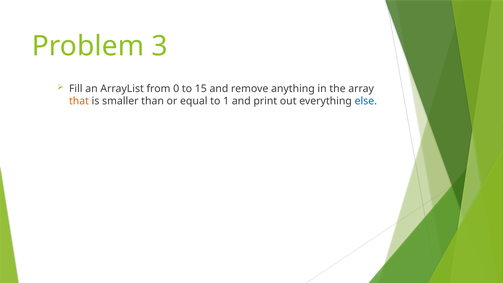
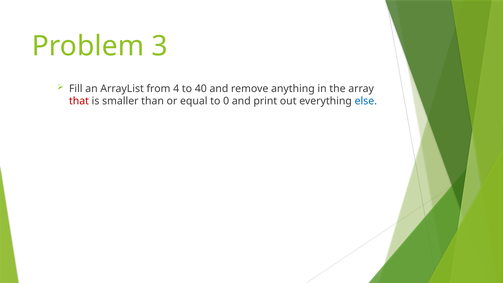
0: 0 -> 4 (176, 89)
15: 15 -> 40 (201, 89)
that colour: orange -> red (79, 101)
1: 1 -> 0 (226, 101)
